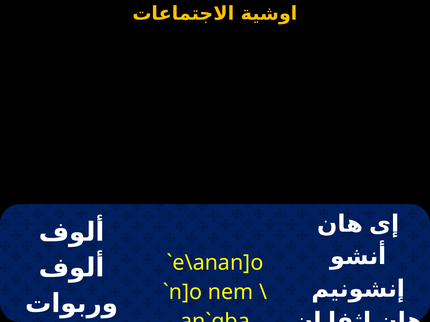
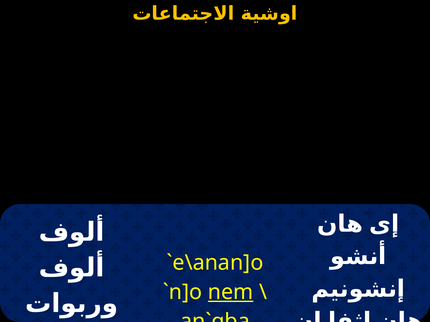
nem underline: none -> present (231, 292)
